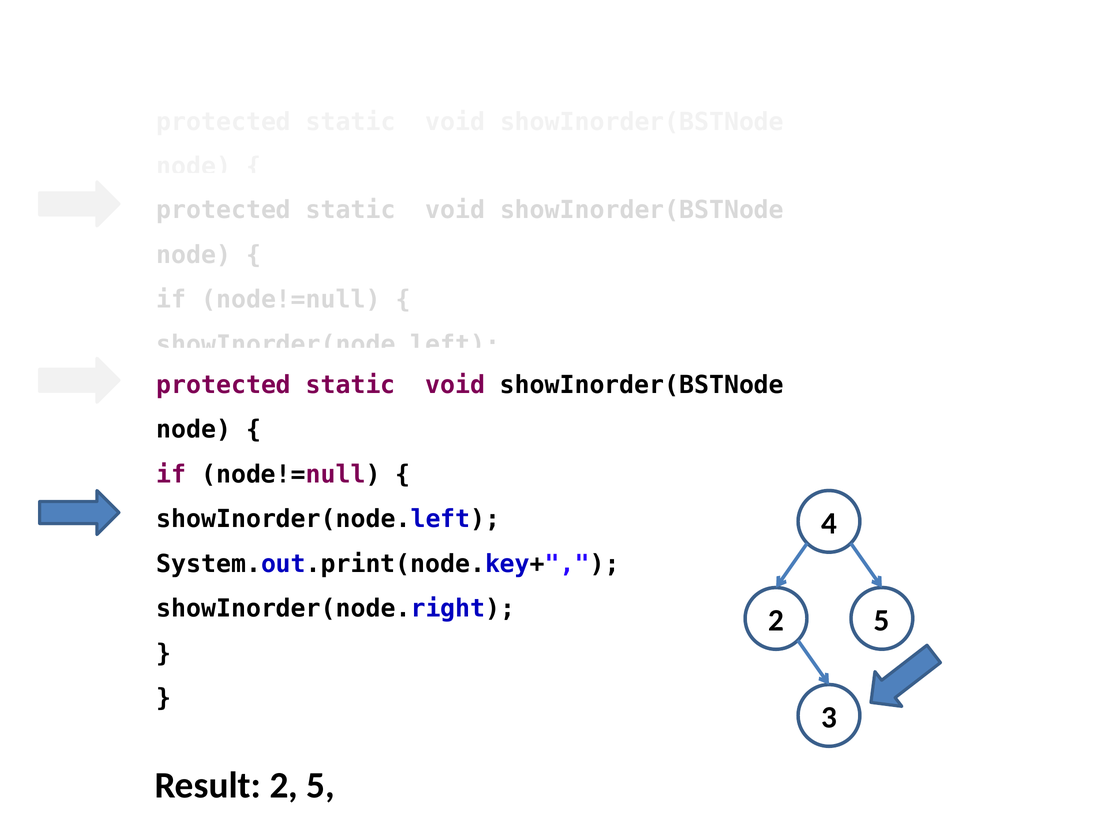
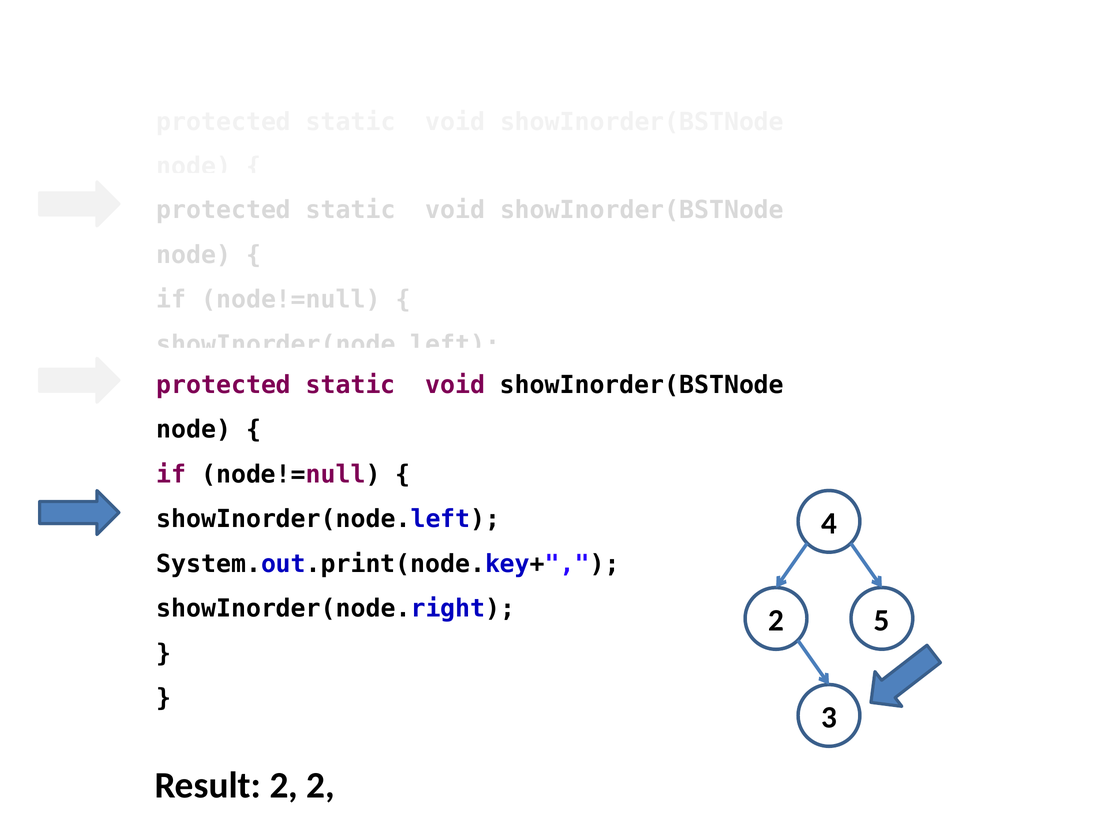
Result 2 5: 5 -> 2 (321, 786)
